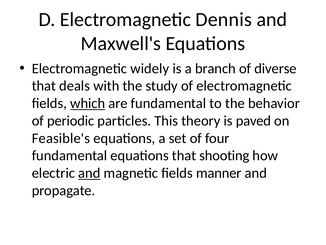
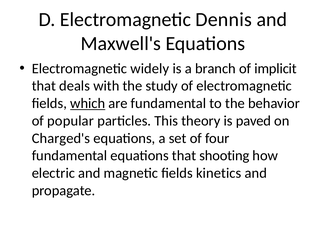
diverse: diverse -> implicit (276, 68)
periodic: periodic -> popular (71, 121)
Feasible's: Feasible's -> Charged's (61, 138)
and underline: present -> none (89, 173)
manner: manner -> kinetics (219, 173)
